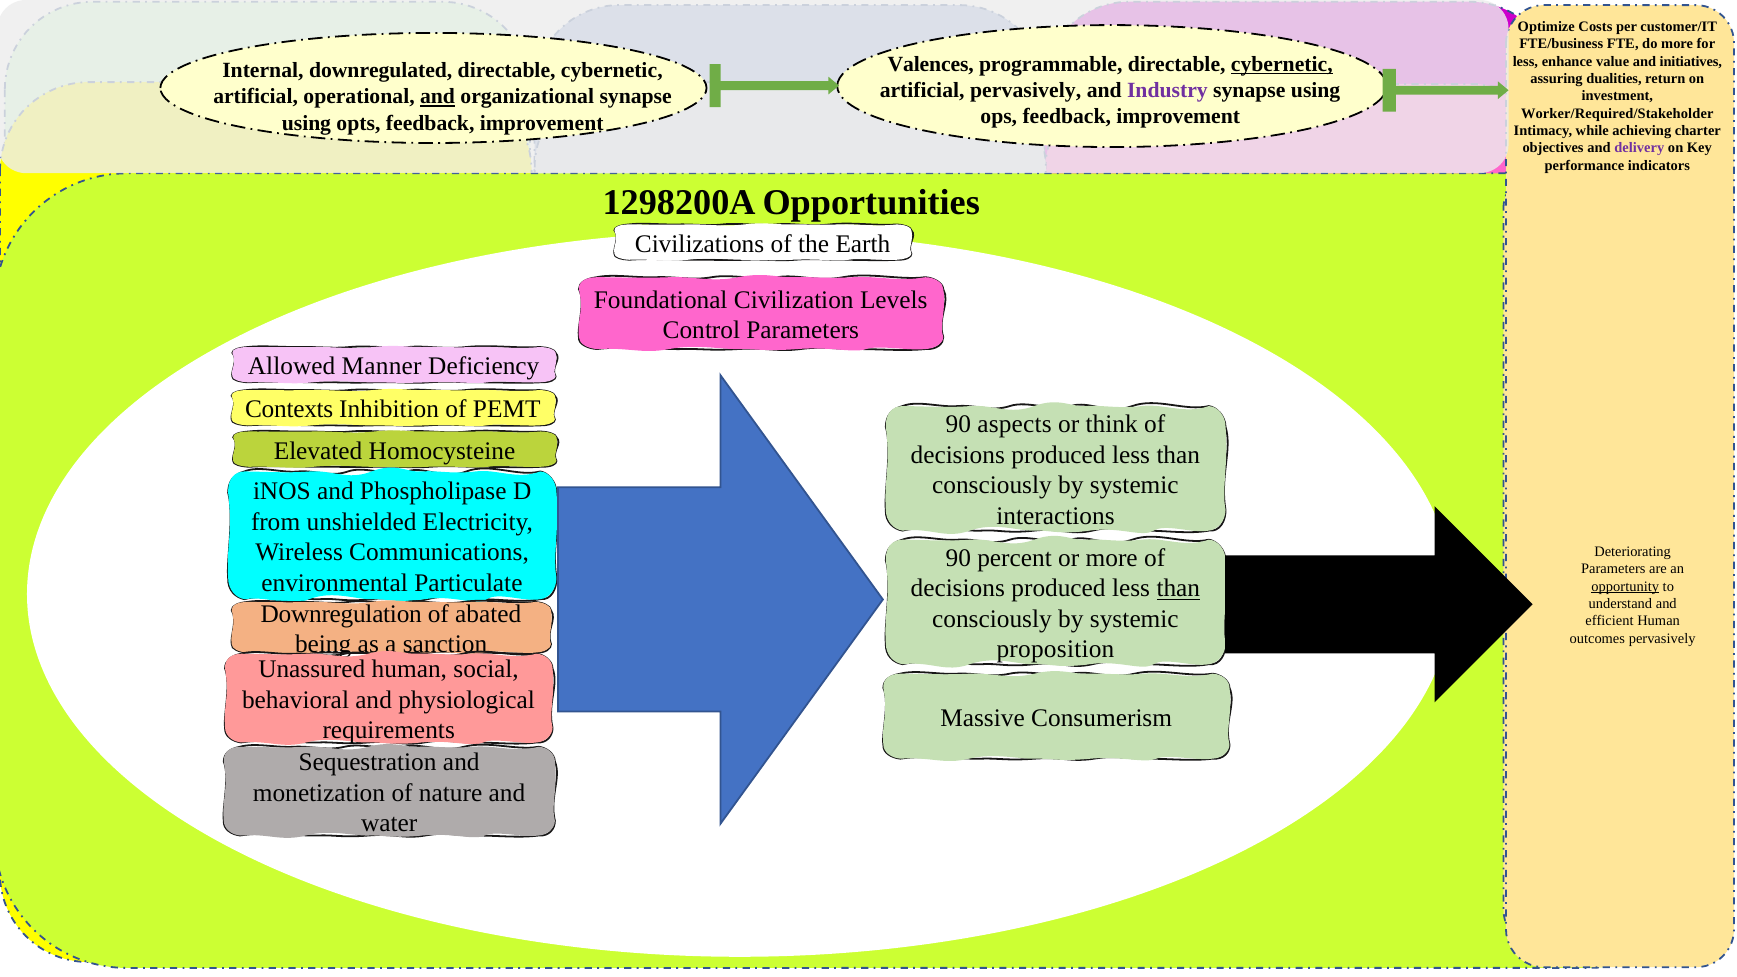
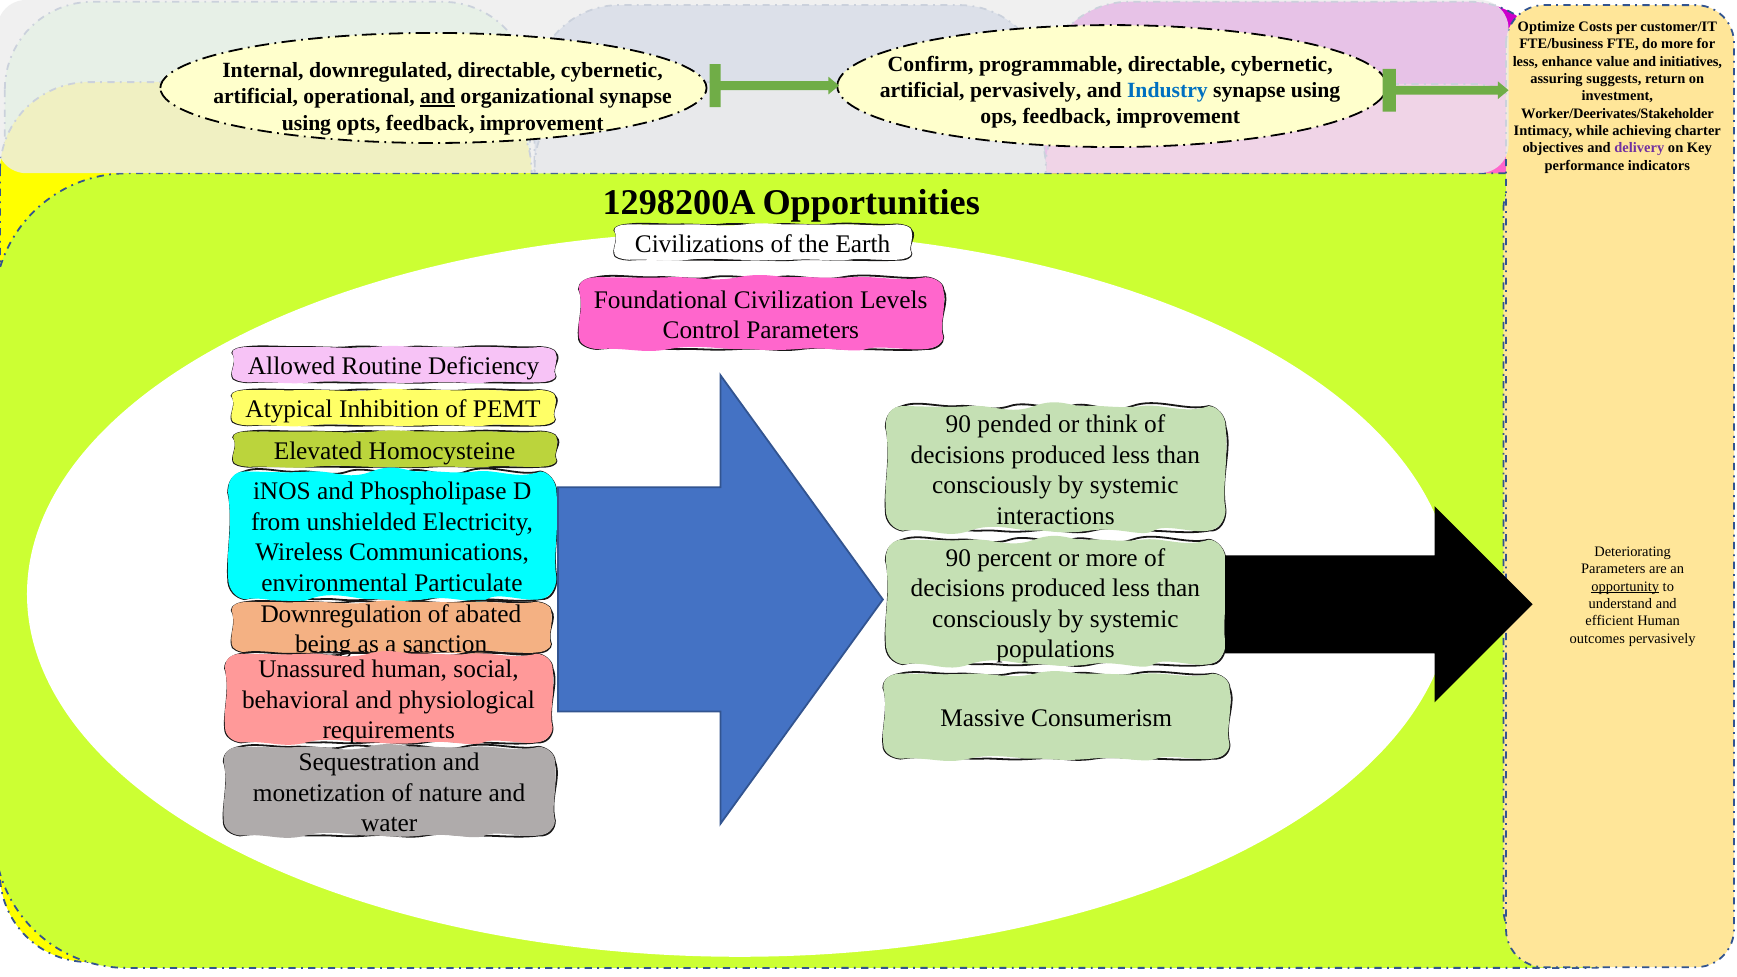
Valences: Valences -> Confirm (931, 64)
cybernetic underline: present -> none (1282, 64)
dualities: dualities -> suggests (1614, 79)
Industry colour: purple -> blue (1167, 90)
Worker/Required/Stakeholder: Worker/Required/Stakeholder -> Worker/Deerivates/Stakeholder (1617, 113)
Manner: Manner -> Routine (382, 366)
Contexts: Contexts -> Atypical (289, 409)
aspects: aspects -> pended (1015, 425)
than underline: present -> none (1178, 589)
proposition: proposition -> populations (1056, 649)
